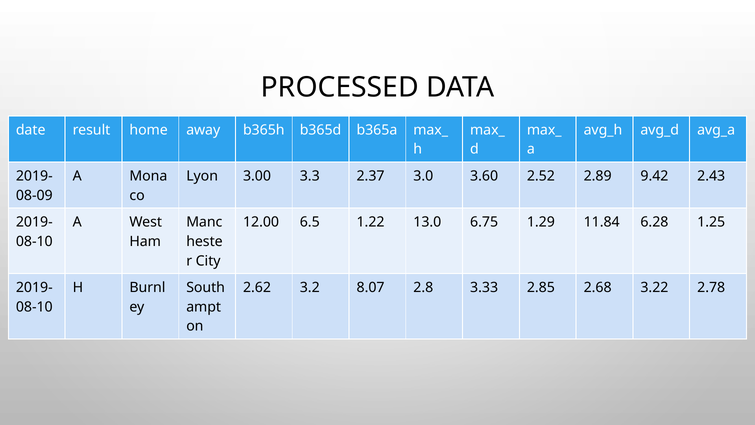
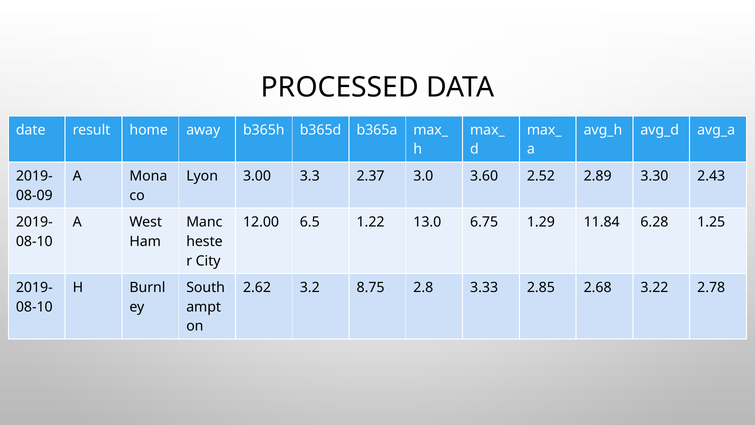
9.42: 9.42 -> 3.30 (654, 176)
8.07: 8.07 -> 8.75 (371, 288)
